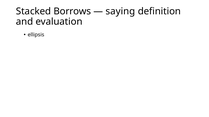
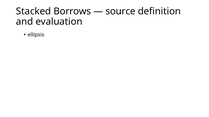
saying: saying -> source (120, 11)
